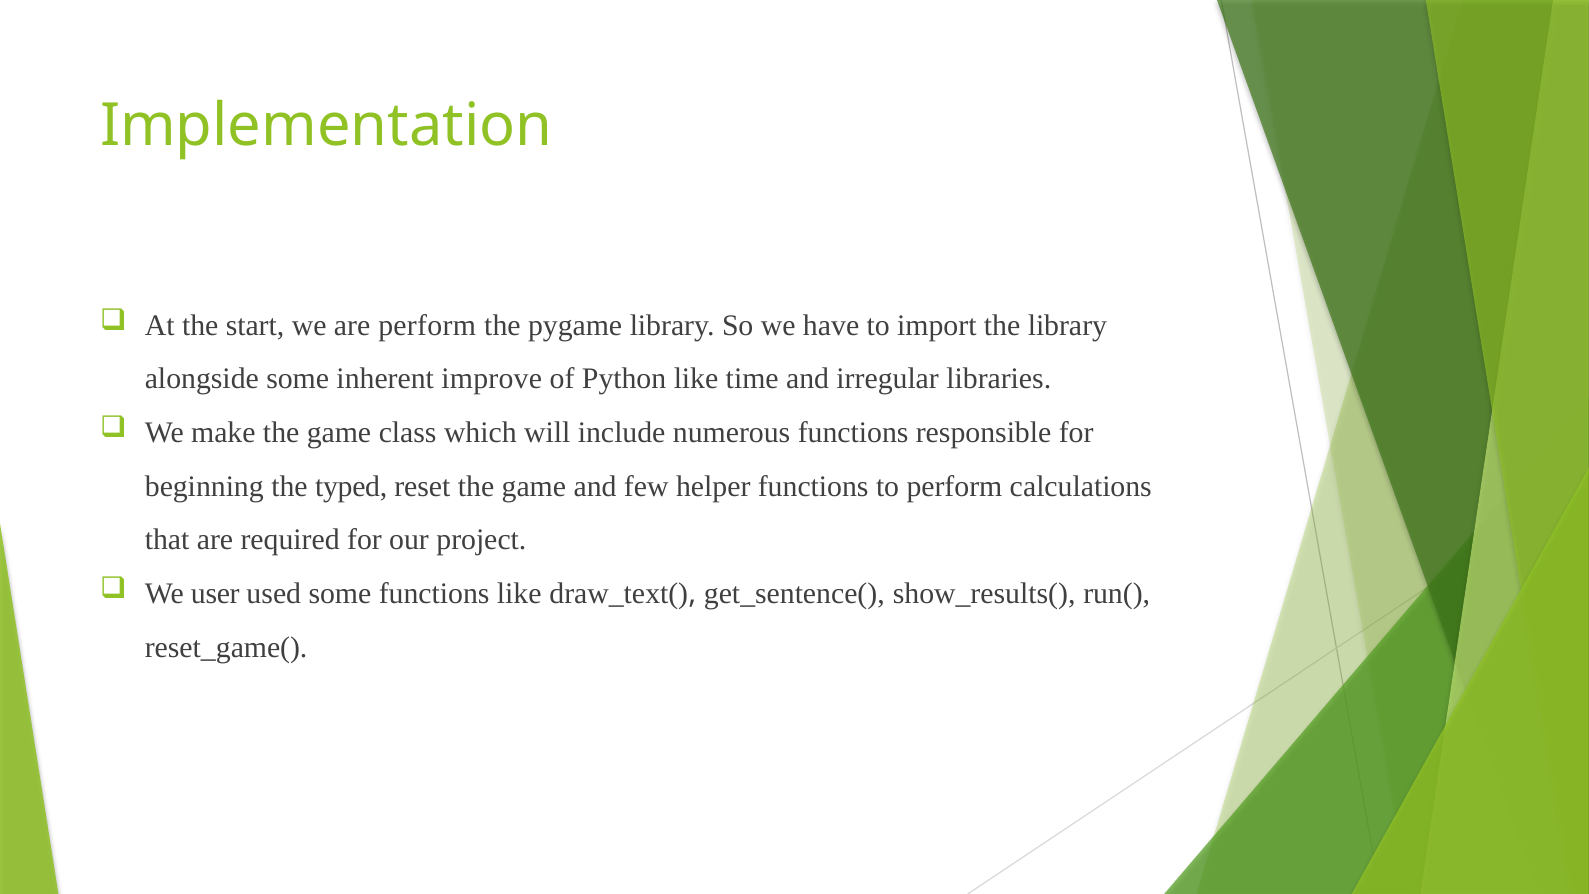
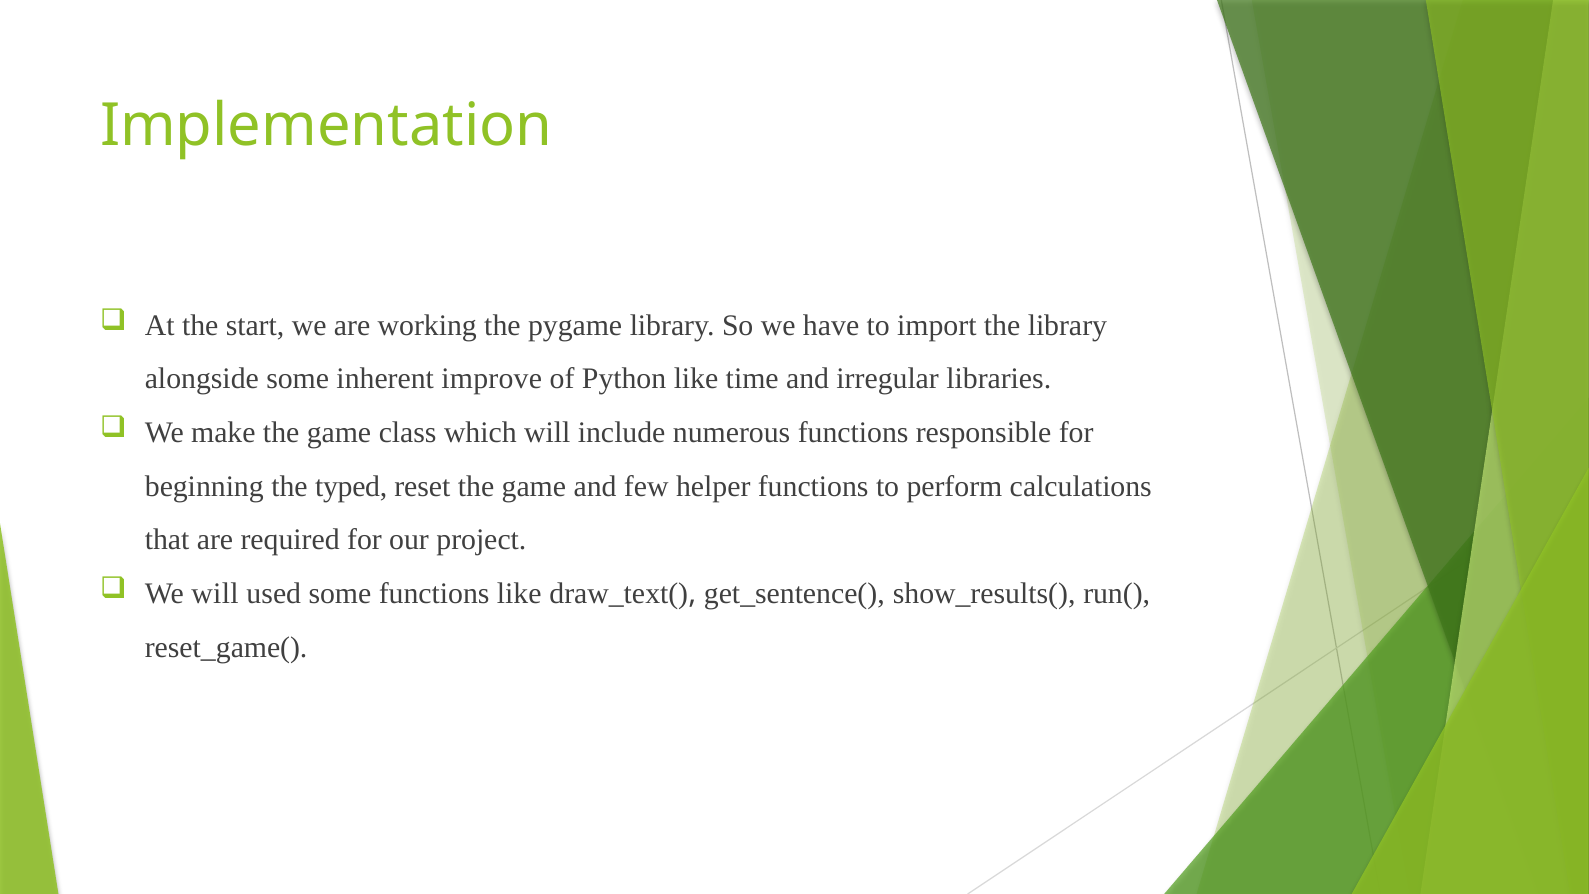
are perform: perform -> working (427, 325)
We user: user -> will (215, 594)
